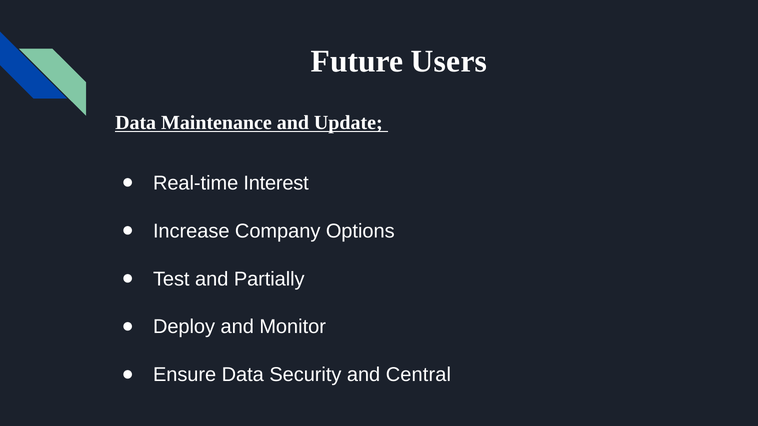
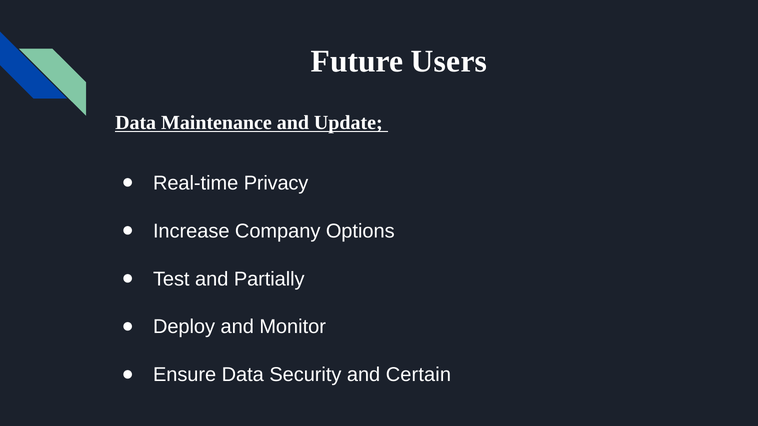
Interest: Interest -> Privacy (276, 183)
Central: Central -> Certain (418, 375)
